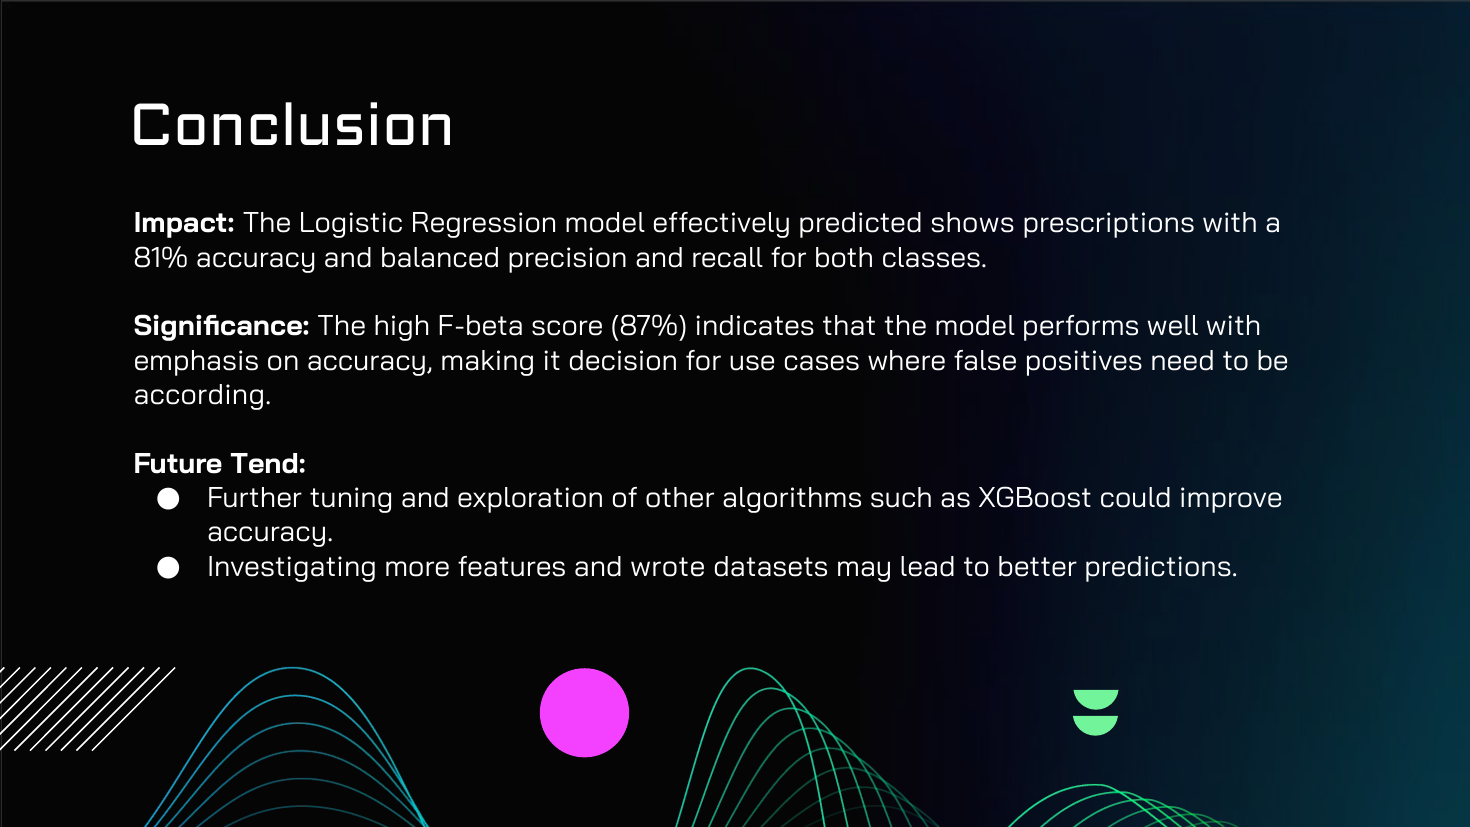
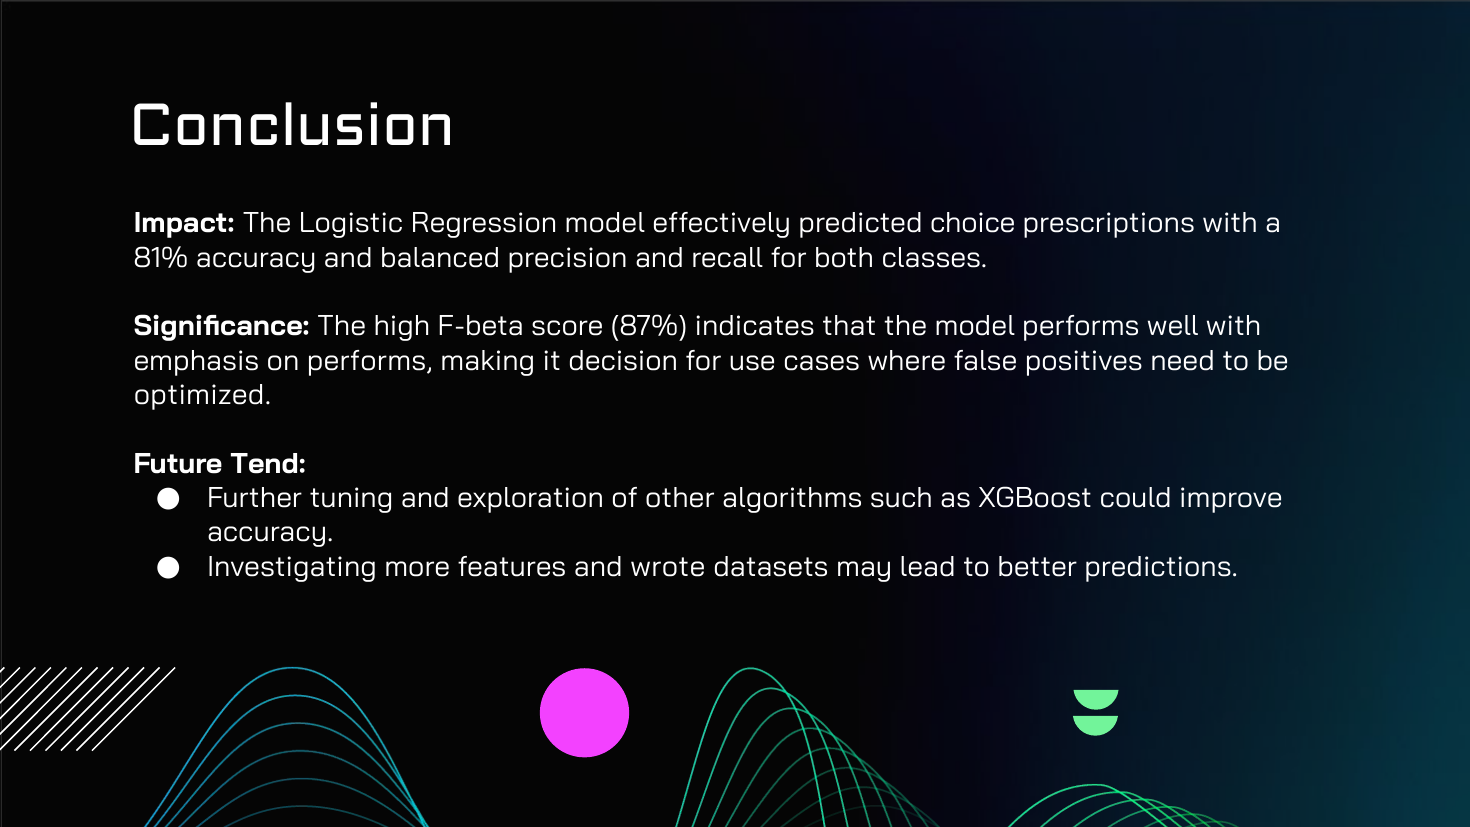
shows: shows -> choice (973, 223)
on accuracy: accuracy -> performs (370, 361)
according: according -> optimized (202, 395)
